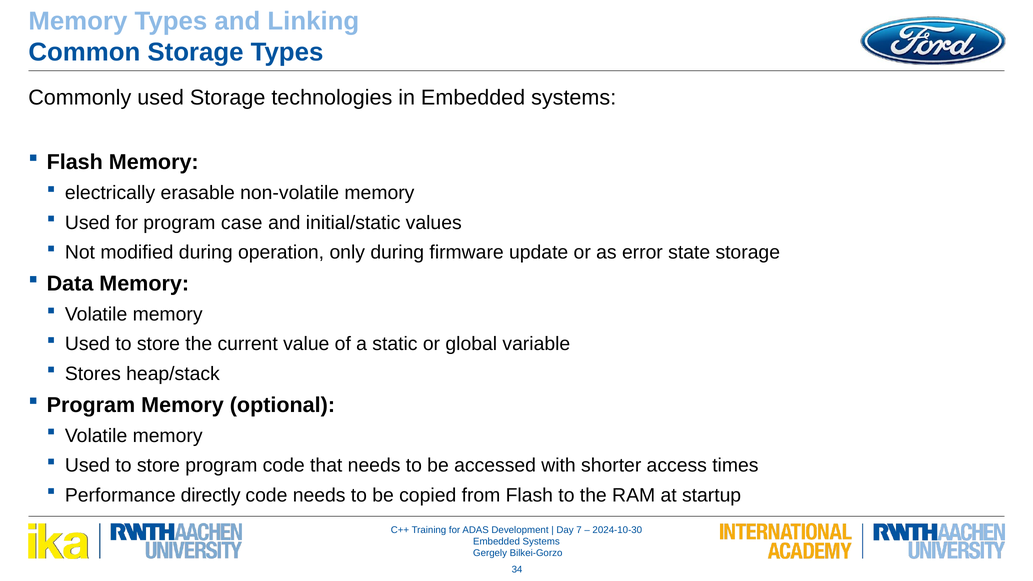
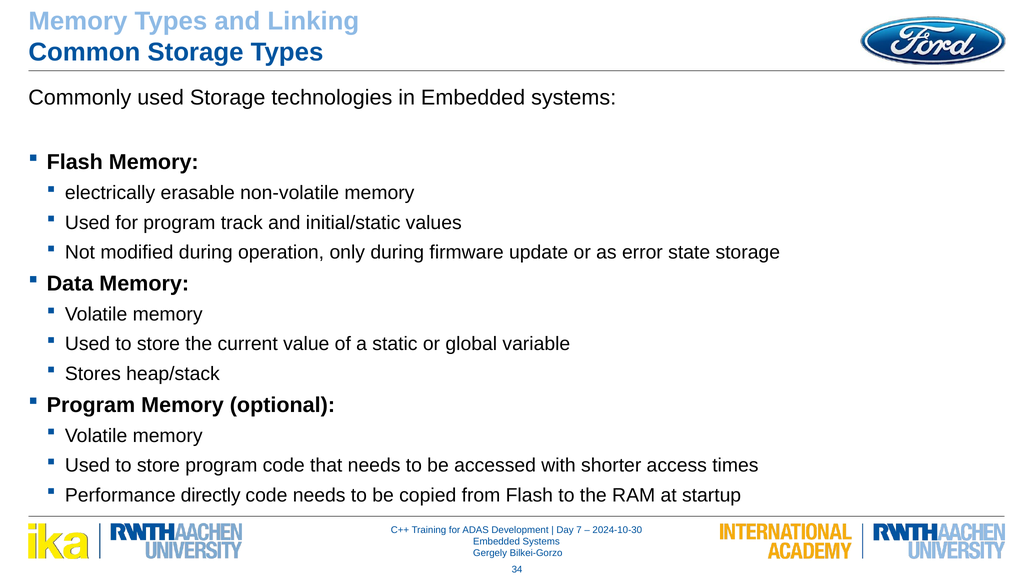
case: case -> track (242, 223)
